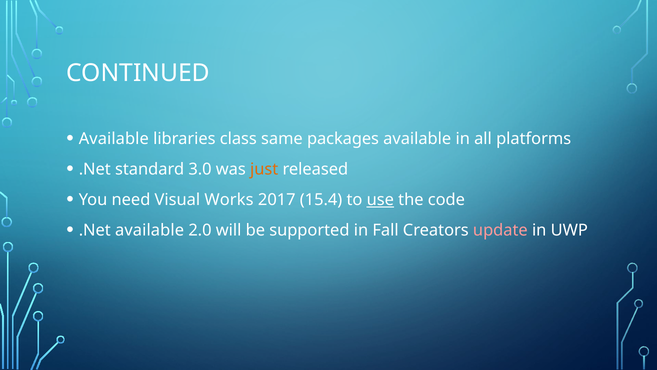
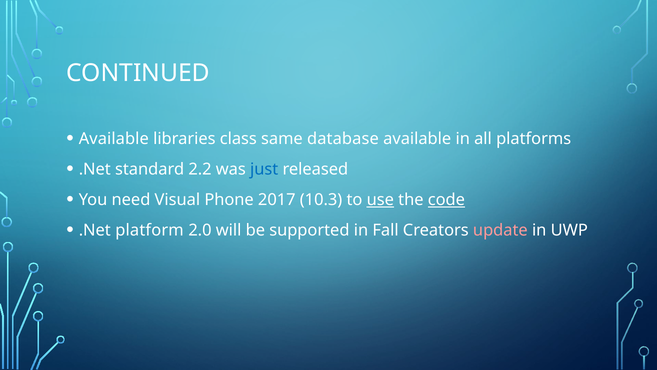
packages: packages -> database (343, 139)
3.0: 3.0 -> 2.2 (200, 169)
just colour: orange -> blue (264, 169)
Works: Works -> Phone (229, 200)
15.4: 15.4 -> 10.3 (321, 200)
code underline: none -> present (446, 200)
.Net available: available -> platform (150, 230)
